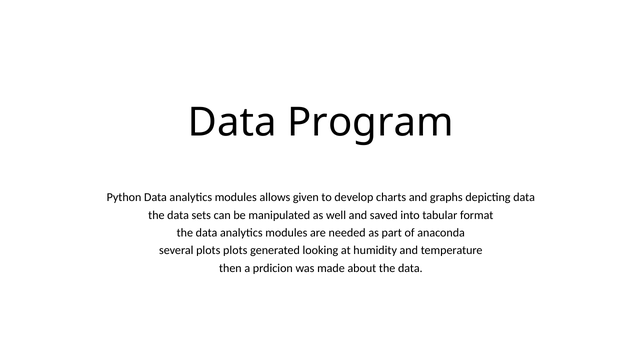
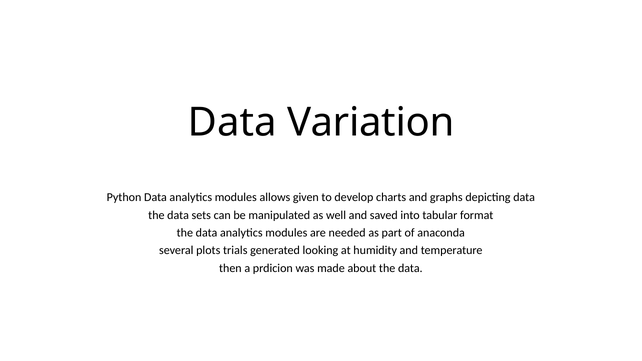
Program: Program -> Variation (371, 123)
plots plots: plots -> trials (235, 251)
